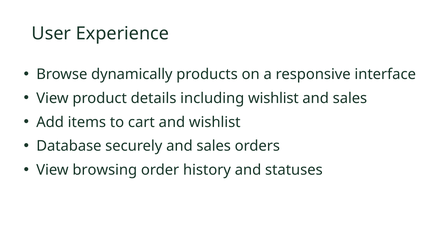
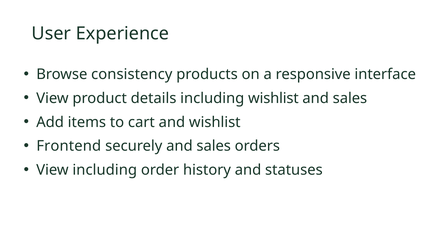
dynamically: dynamically -> consistency (132, 74)
Database: Database -> Frontend (69, 146)
View browsing: browsing -> including (105, 170)
